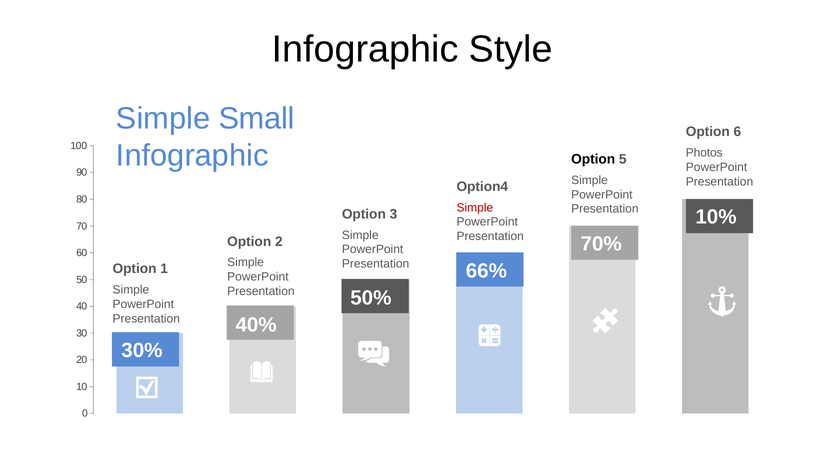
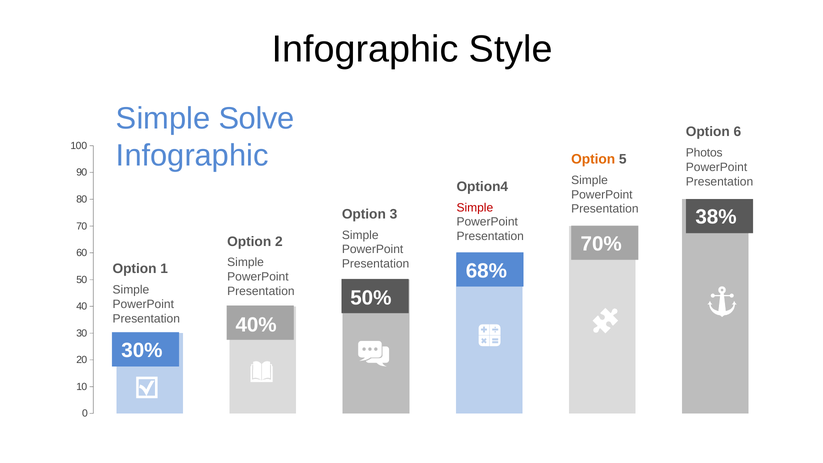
Small: Small -> Solve (257, 118)
Option colour: black -> orange (593, 159)
10%: 10% -> 38% (716, 217)
66%: 66% -> 68% (486, 271)
